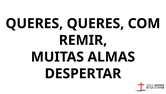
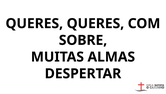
REMIR: REMIR -> SOBRE (83, 40)
